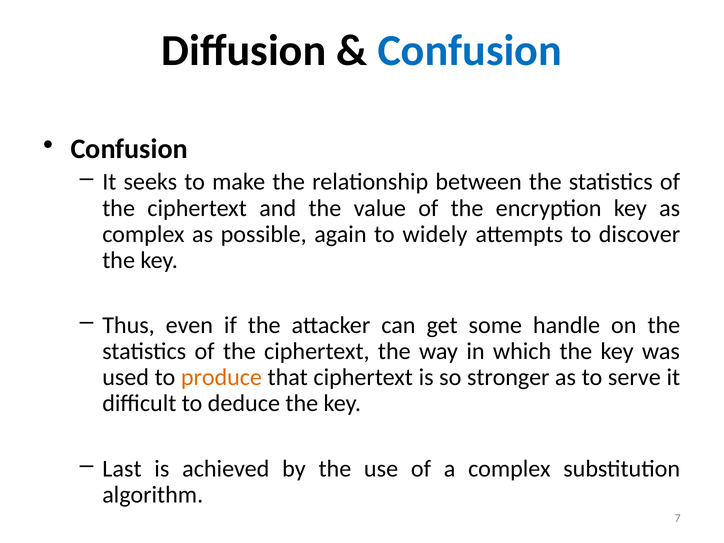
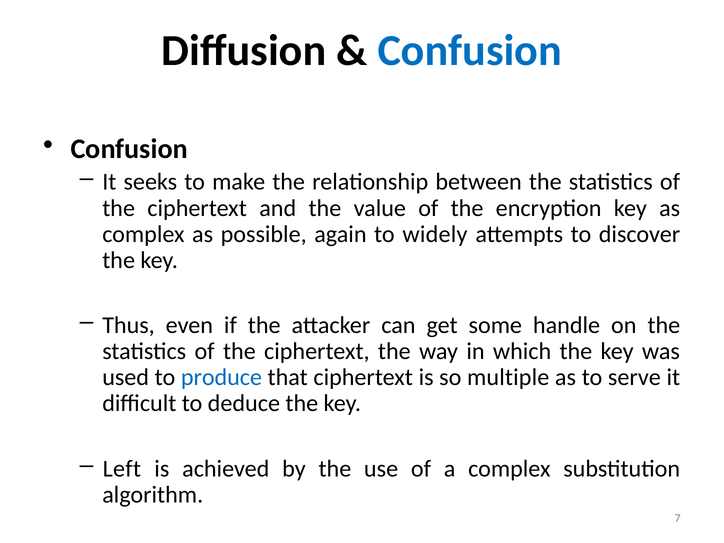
produce colour: orange -> blue (221, 377)
stronger: stronger -> multiple (508, 377)
Last: Last -> Left (122, 469)
